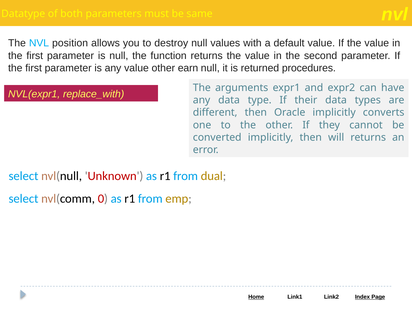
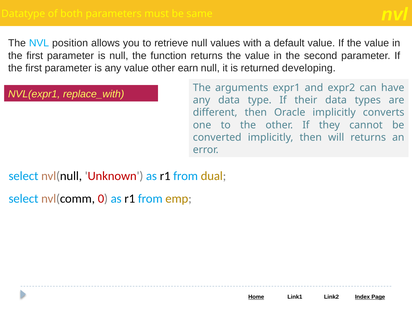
destroy: destroy -> retrieve (171, 43)
procedures: procedures -> developing (309, 68)
